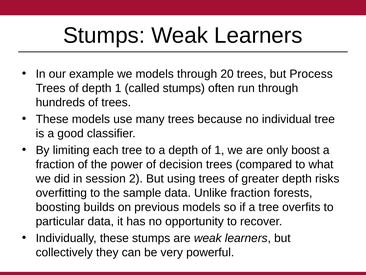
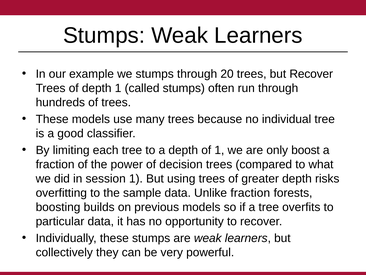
we models: models -> stumps (155, 74)
but Process: Process -> Recover (311, 74)
session 2: 2 -> 1 (136, 178)
